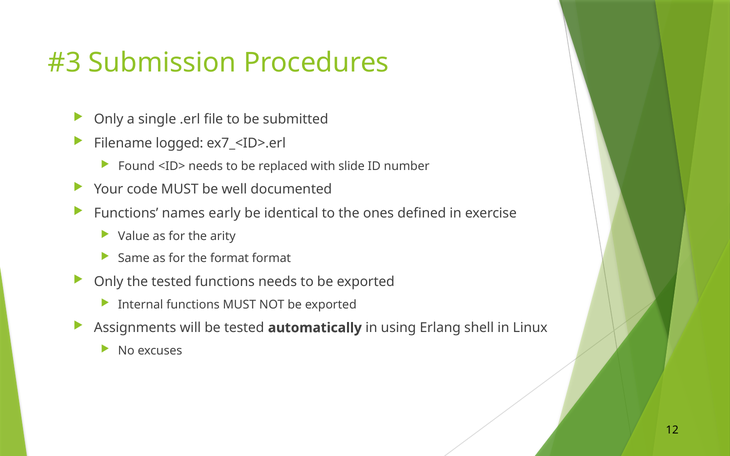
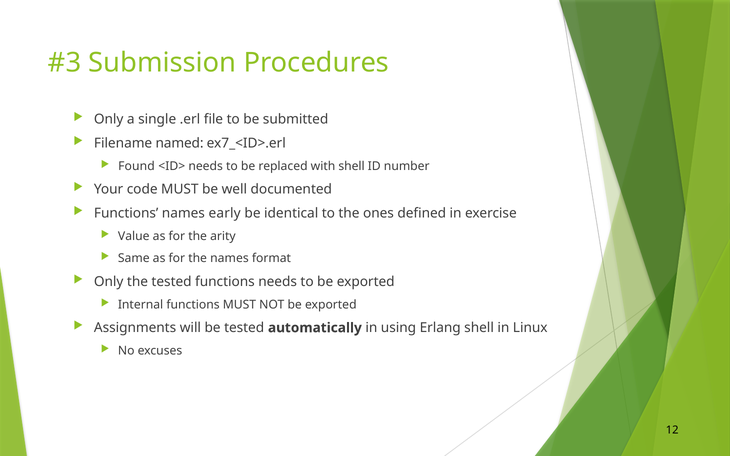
logged: logged -> named (180, 143)
with slide: slide -> shell (352, 166)
the format: format -> names (229, 259)
